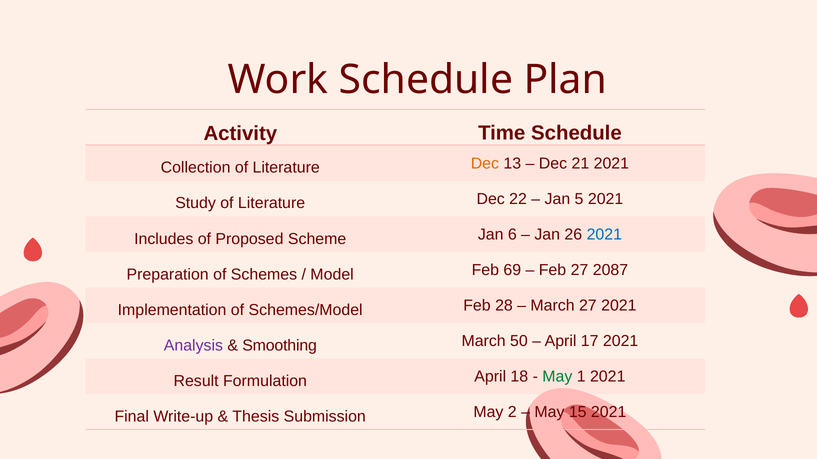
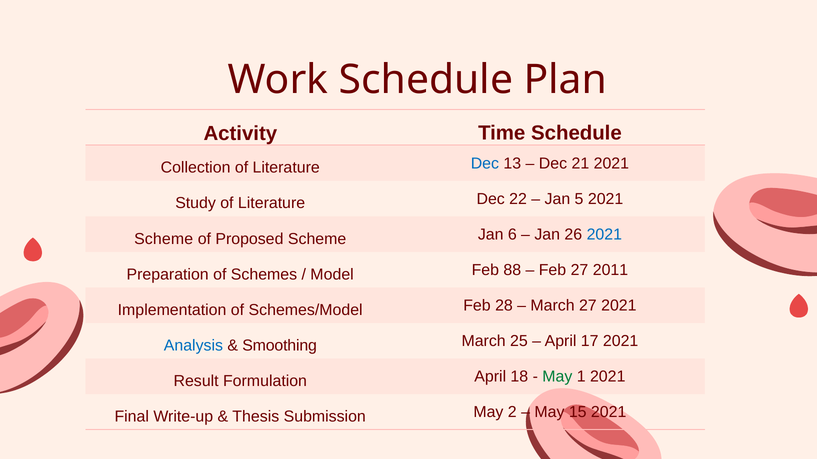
Dec colour: orange -> blue (485, 163)
Includes: Includes -> Scheme (164, 239)
69: 69 -> 88 (512, 270)
2087: 2087 -> 2011 (610, 270)
Analysis colour: purple -> blue (193, 346)
50: 50 -> 25 (519, 342)
